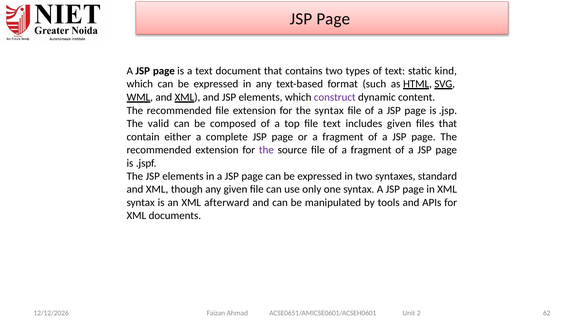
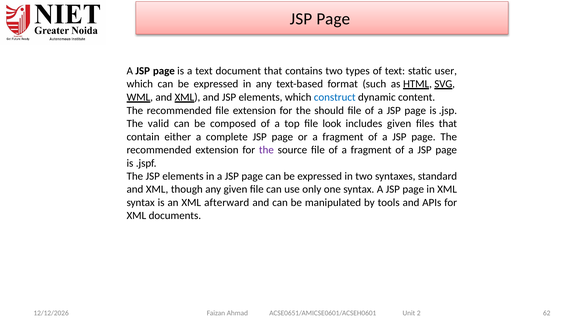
kind: kind -> user (446, 71)
construct colour: purple -> blue (335, 97)
the syntax: syntax -> should (329, 111)
file text: text -> look (332, 124)
